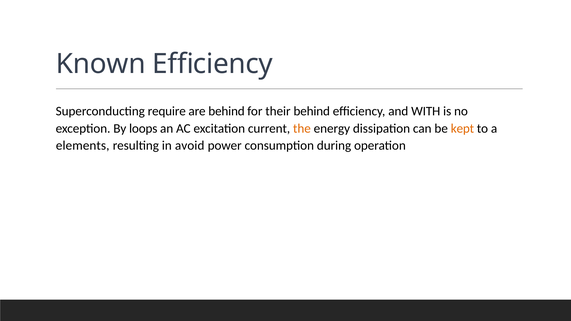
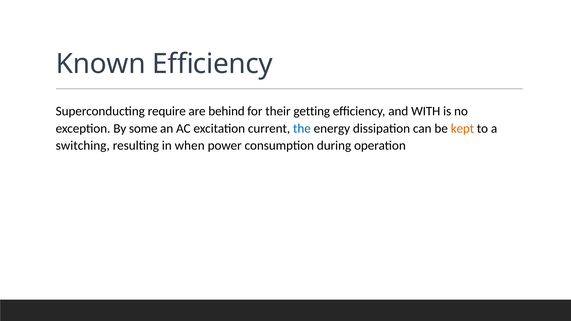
their behind: behind -> getting (312, 111)
loops: loops -> some (143, 128)
the colour: orange -> blue (302, 128)
elements: elements -> switching (83, 146)
avoid: avoid -> when (190, 146)
